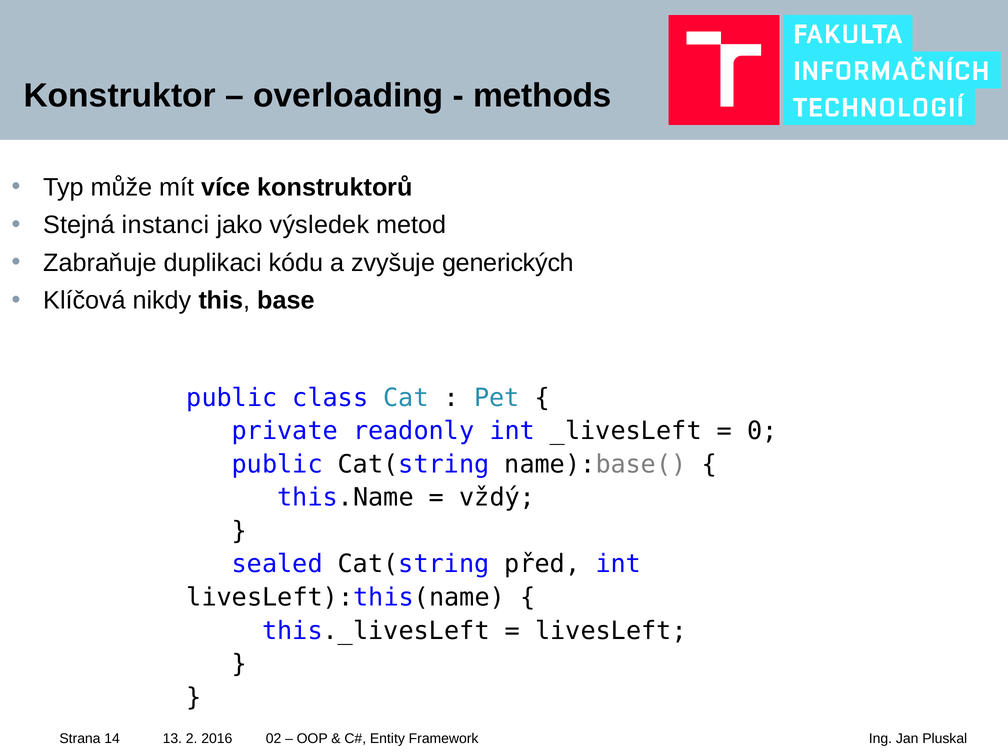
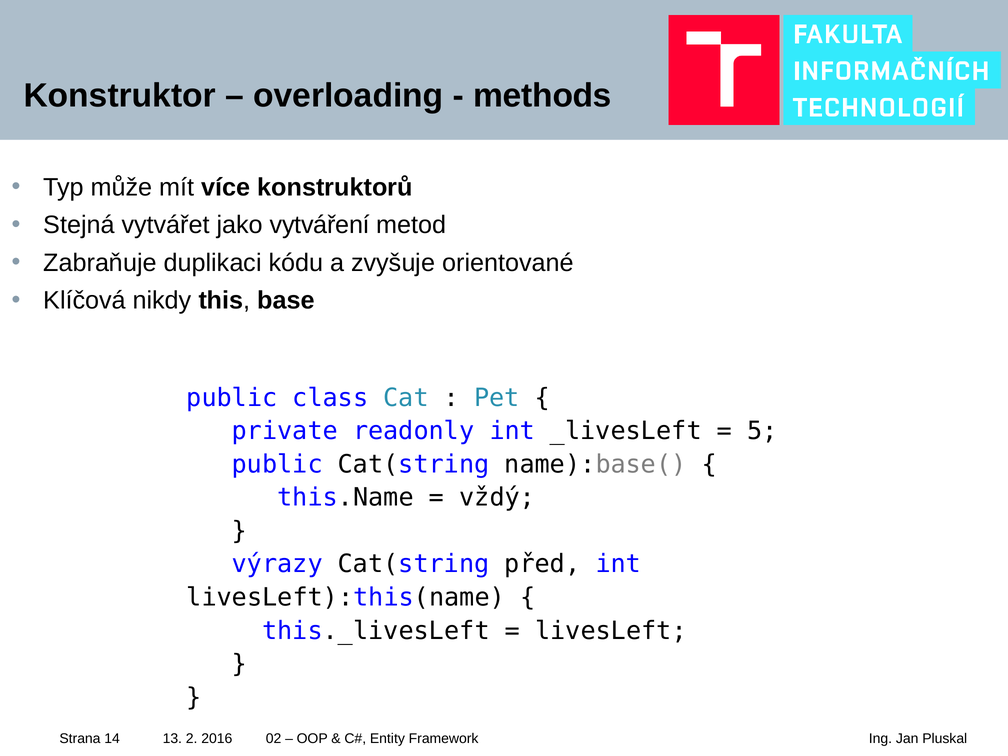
instanci: instanci -> vytvářet (166, 225)
výsledek: výsledek -> vytváření (320, 225)
generických: generických -> orientované (508, 263)
0: 0 -> 5 (762, 431)
sealed: sealed -> výrazy (277, 564)
